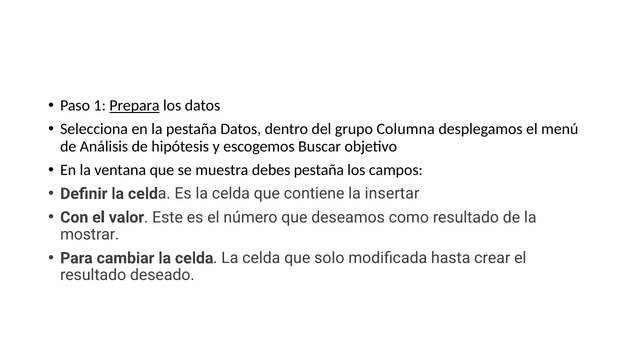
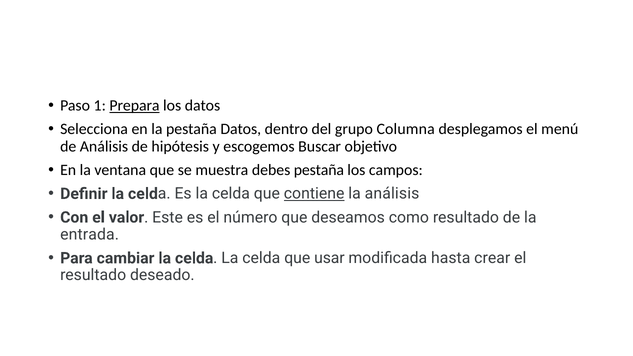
contiene underline: none -> present (314, 194)
la insertar: insertar -> análisis (392, 194)
mostrar: mostrar -> entrada (90, 235)
solo: solo -> usar (329, 258)
